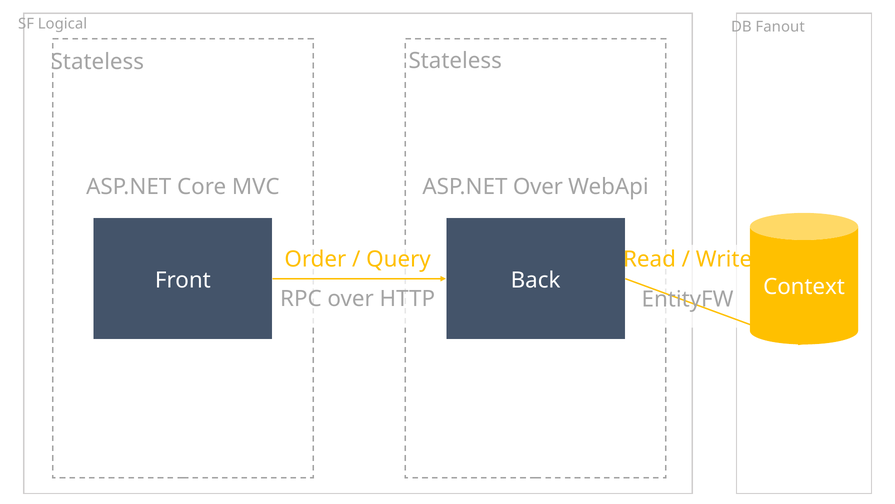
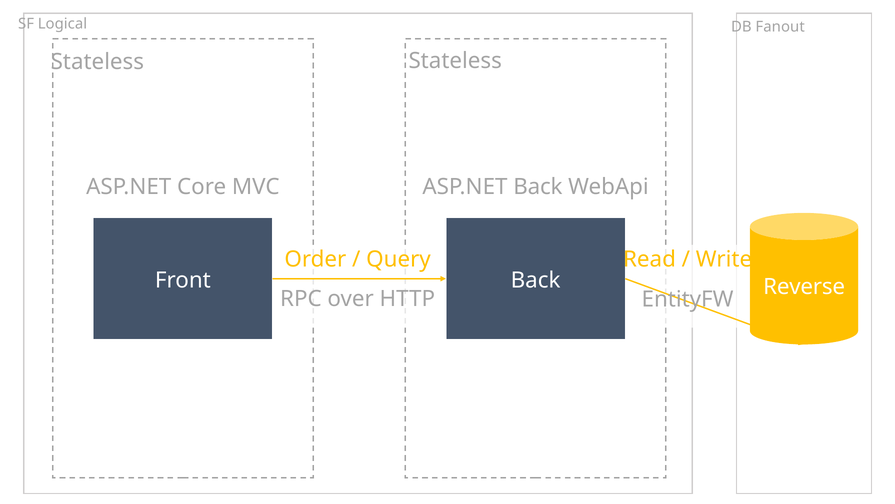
ASP.NET Over: Over -> Back (538, 187)
Context: Context -> Reverse (804, 287)
